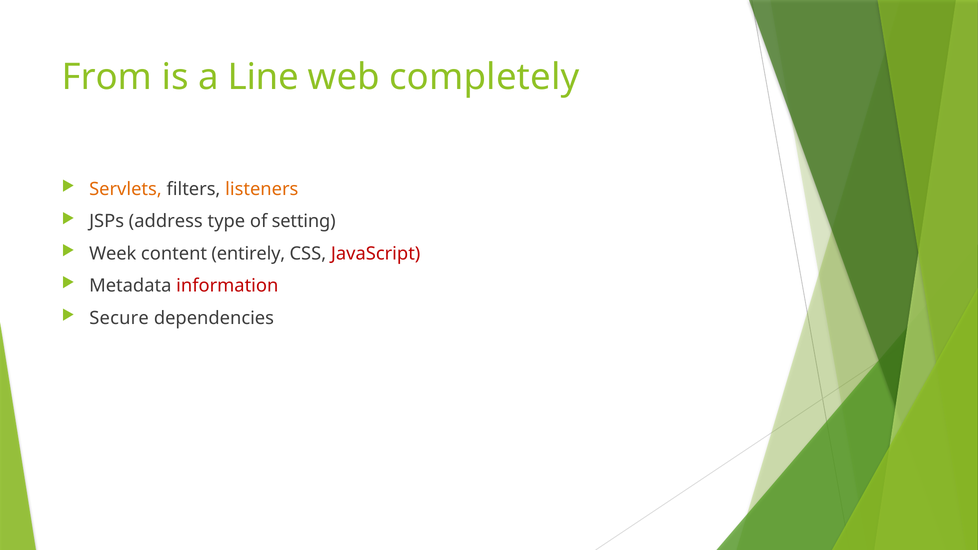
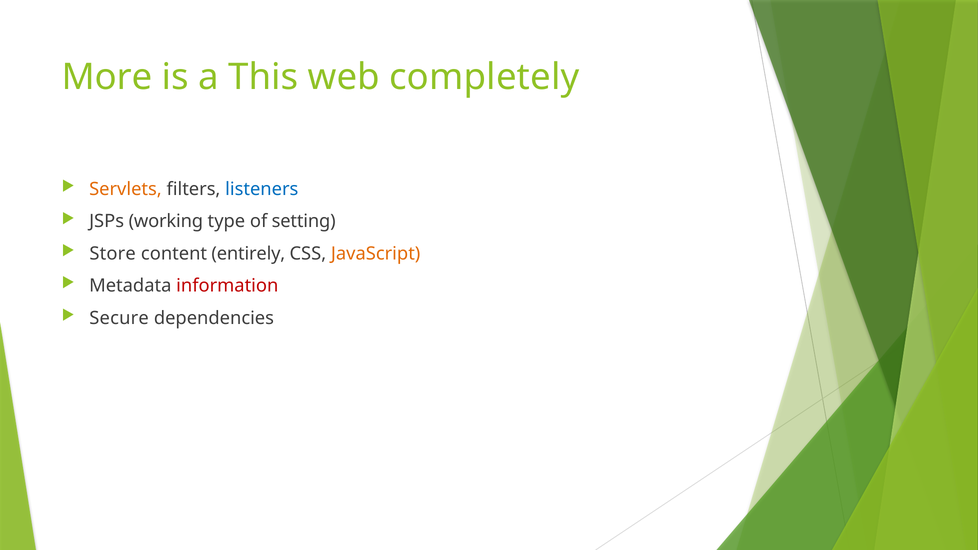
From: From -> More (107, 77)
Line: Line -> This (263, 77)
listeners colour: orange -> blue (262, 189)
address: address -> working (166, 221)
Week: Week -> Store (113, 254)
JavaScript colour: red -> orange (376, 254)
